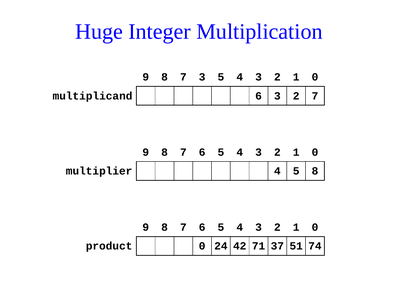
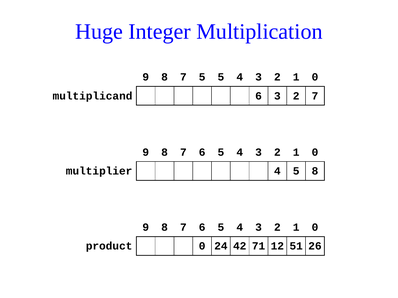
7 3: 3 -> 5 (202, 77)
37: 37 -> 12 (277, 246)
74: 74 -> 26 (315, 246)
